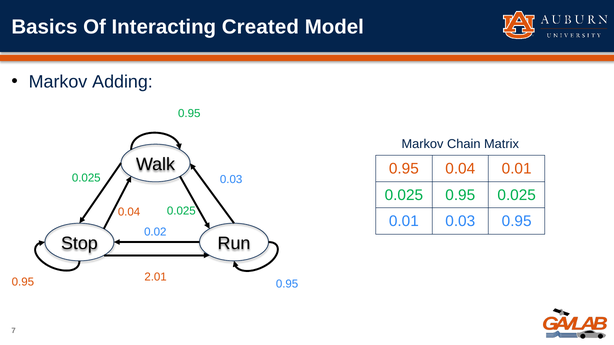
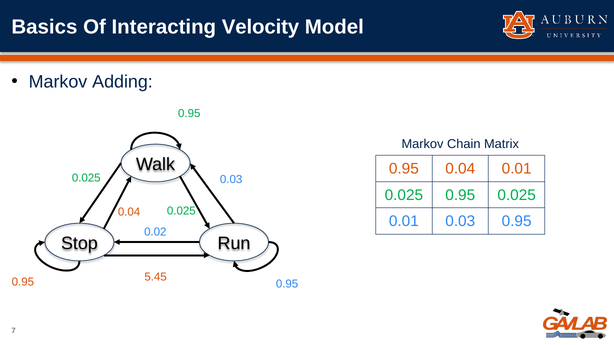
Created: Created -> Velocity (261, 27)
2.01: 2.01 -> 5.45 (156, 277)
